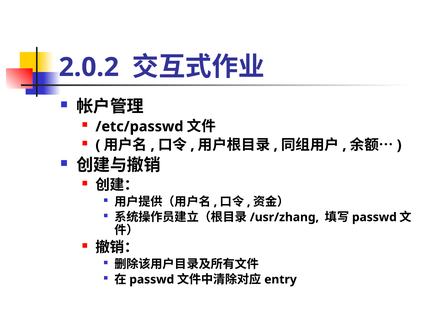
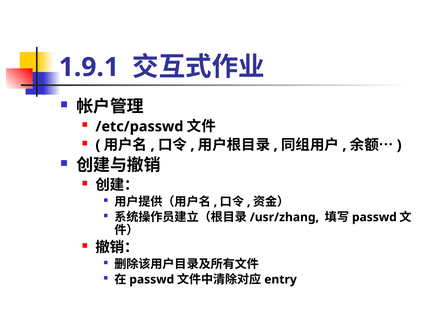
2.0.2: 2.0.2 -> 1.9.1 (89, 67)
